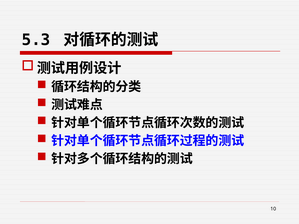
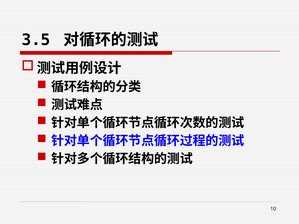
5.3: 5.3 -> 3.5 (36, 40)
